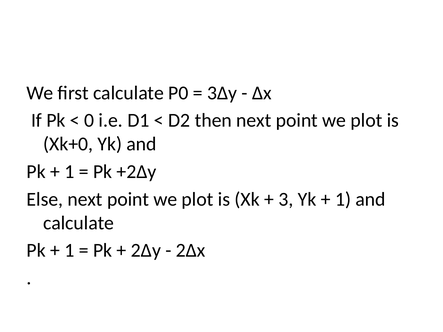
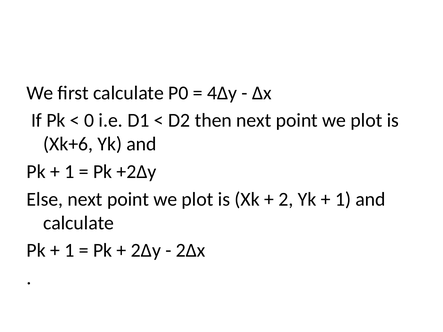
3∆y: 3∆y -> 4∆y (222, 93)
Xk+0: Xk+0 -> Xk+6 (68, 144)
3: 3 -> 2 (286, 199)
